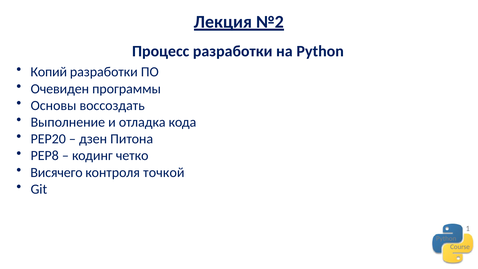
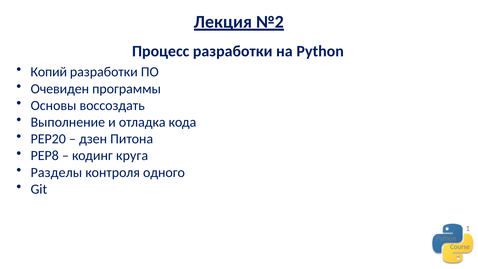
четко: четко -> круга (132, 156)
Висячего: Висячего -> Разделы (56, 172)
точкой: точкой -> одного (164, 172)
